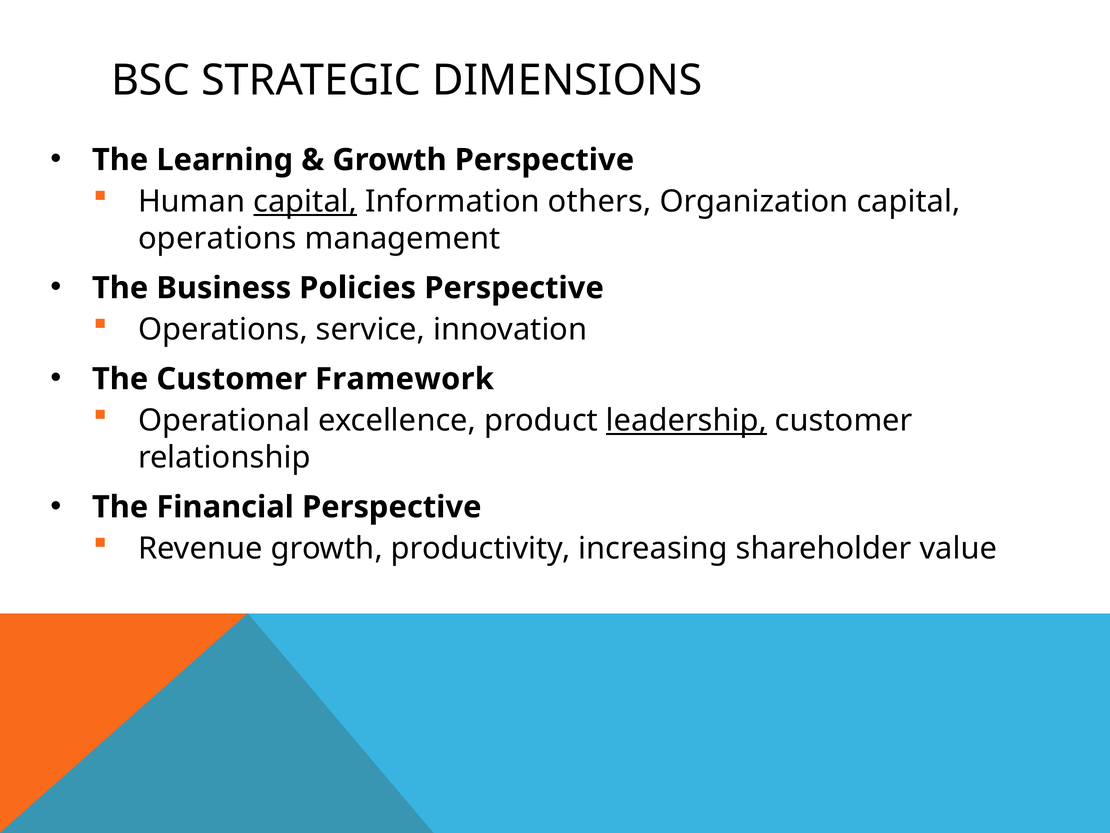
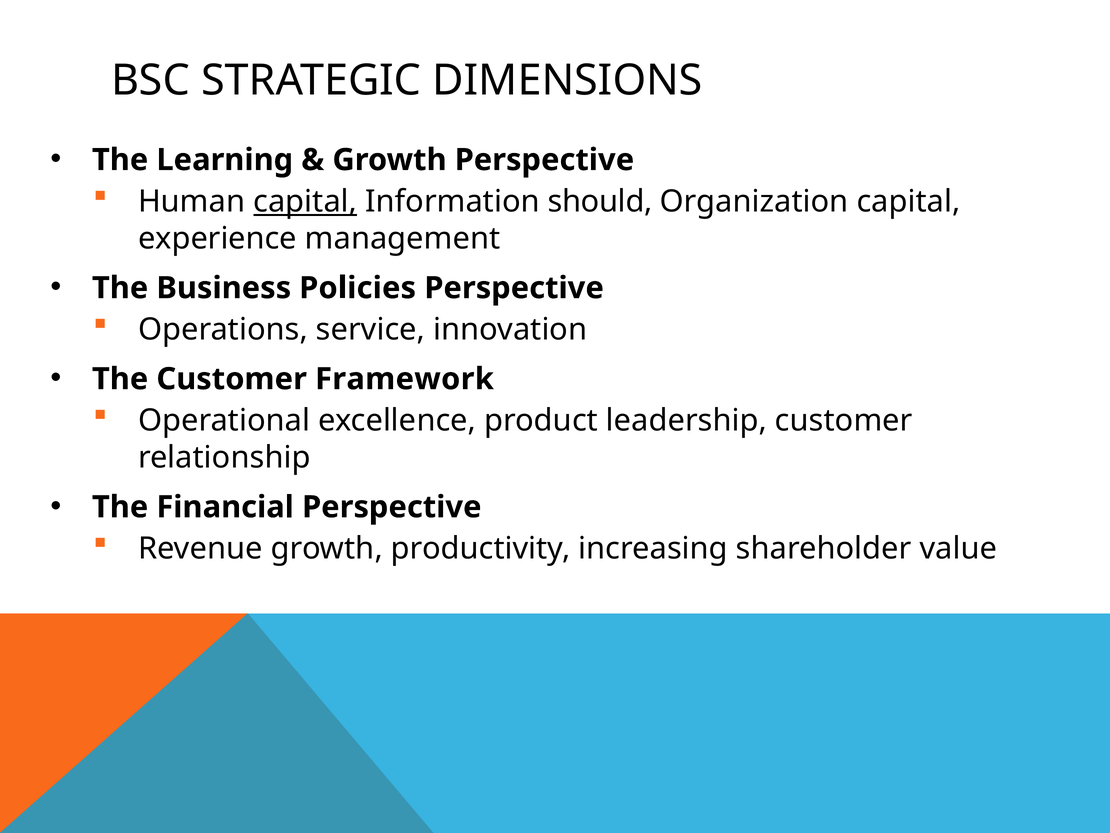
others: others -> should (600, 201)
operations: operations -> experience (217, 238)
leadership underline: present -> none (686, 420)
